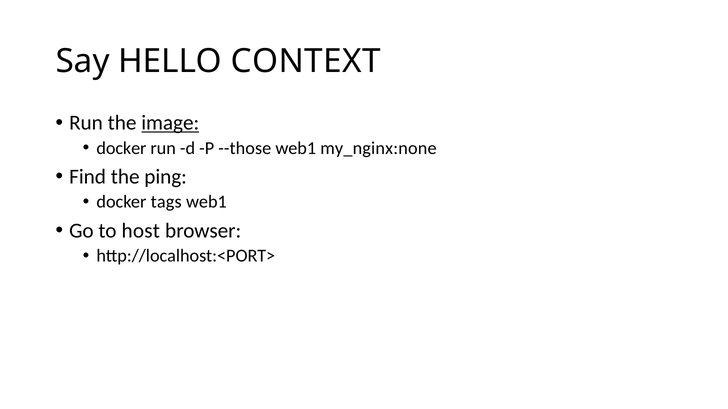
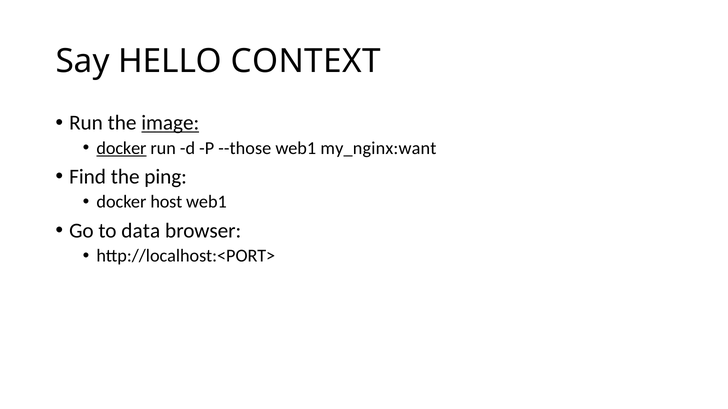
docker underline: none -> present (121, 148)
my_nginx:none: my_nginx:none -> my_nginx:want (378, 148)
tags: tags -> host (166, 202)
host: host -> data (141, 231)
